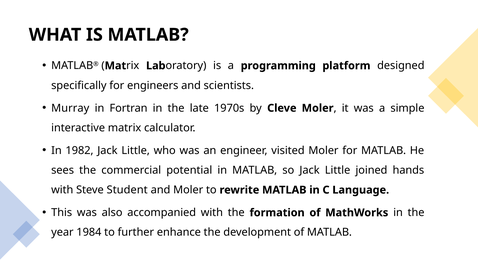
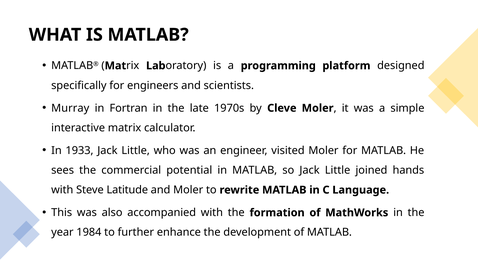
1982: 1982 -> 1933 (80, 150)
Student: Student -> Latitude (127, 190)
